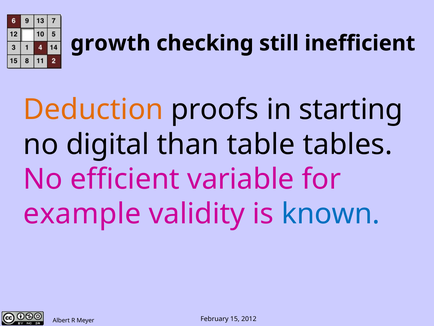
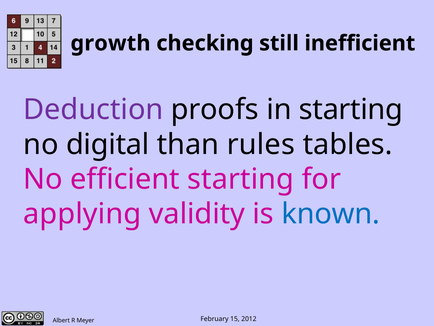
Deduction colour: orange -> purple (93, 110)
table: table -> rules (261, 144)
efficient variable: variable -> starting (241, 179)
example: example -> applying (82, 214)
